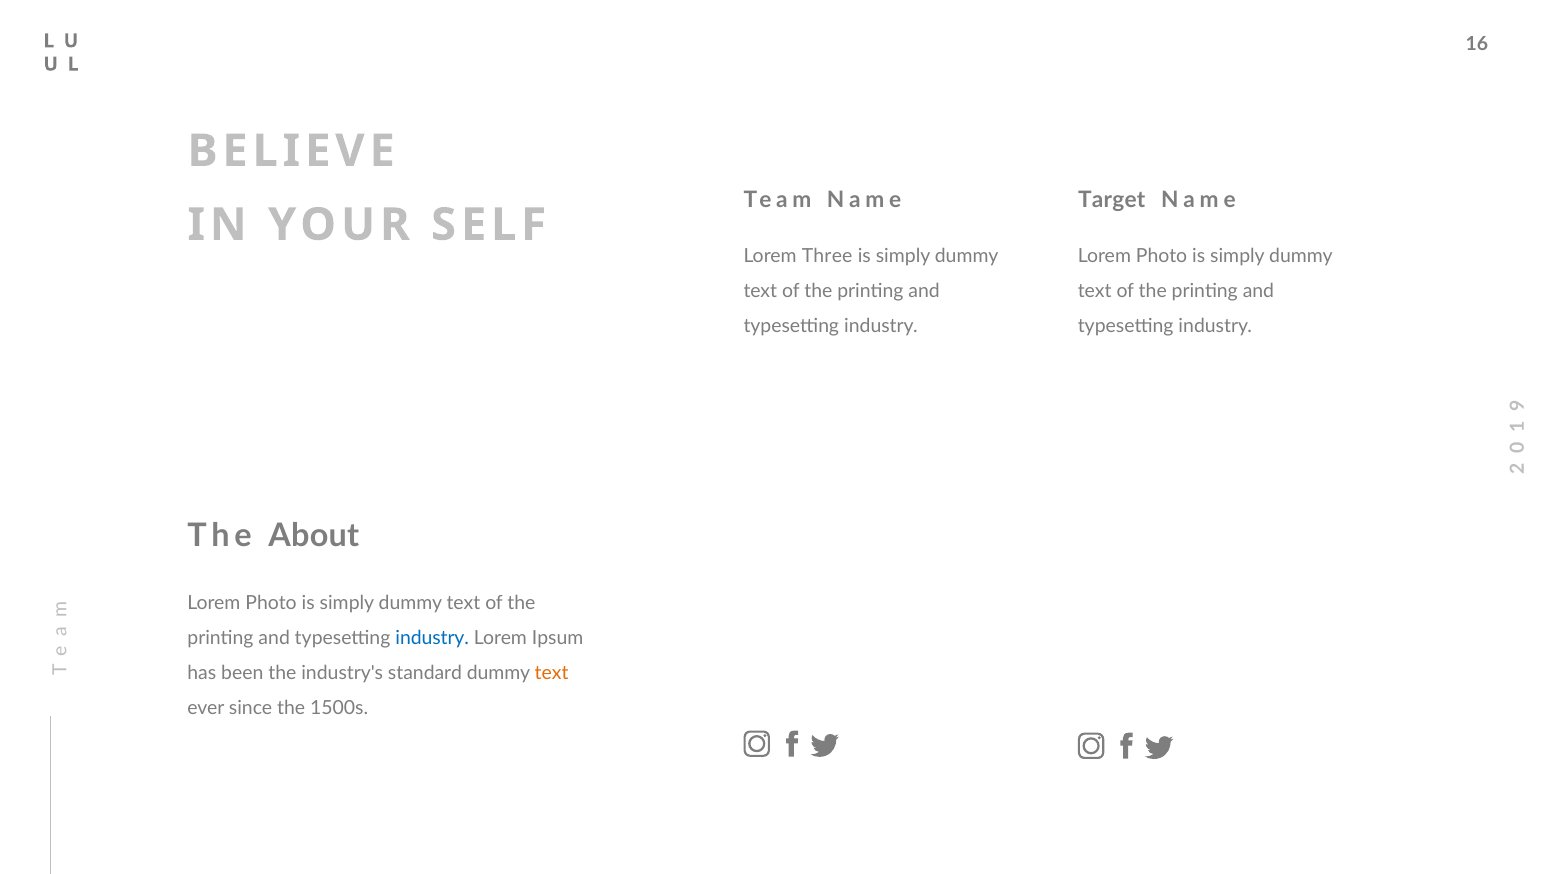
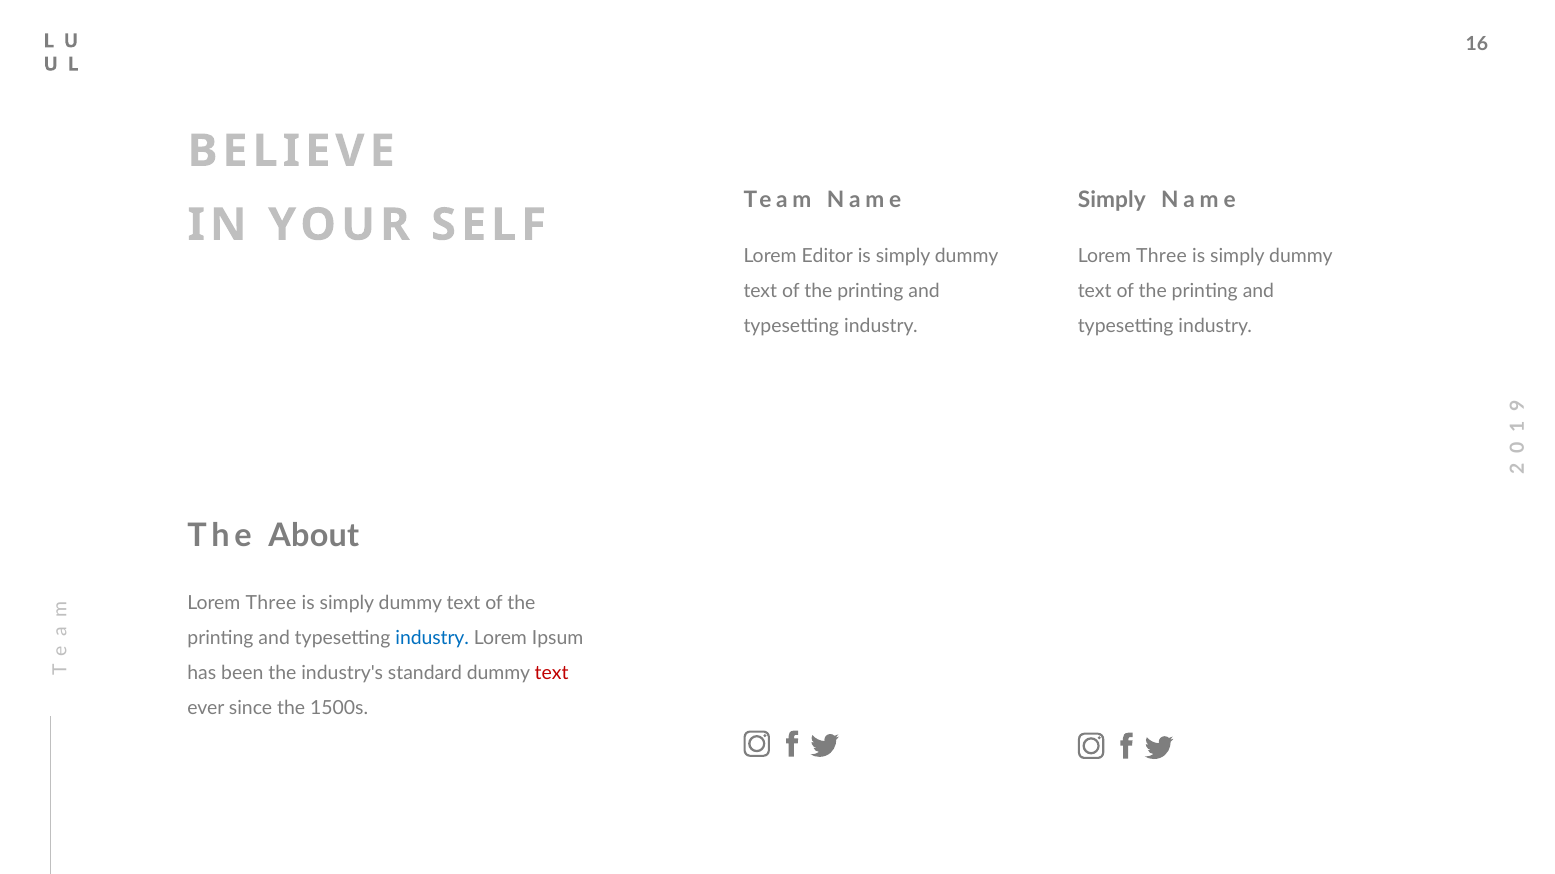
Target: Target -> Simply (1112, 201)
Three: Three -> Editor (827, 257)
Photo: Photo -> Three (1161, 257)
Photo: Photo -> Three (271, 603)
text colour: orange -> red (552, 673)
